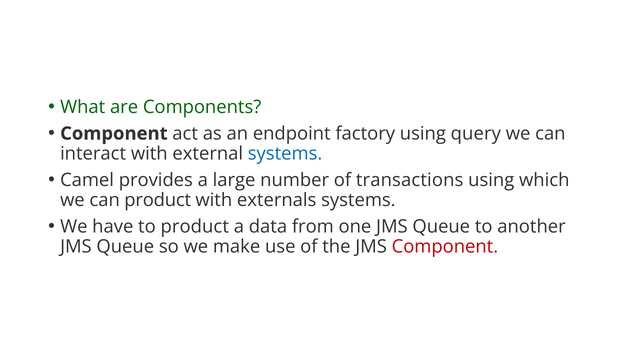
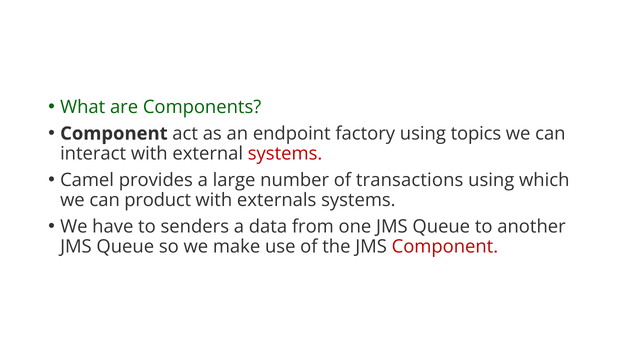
query: query -> topics (476, 134)
systems colour: blue -> red (285, 154)
to product: product -> senders (195, 227)
